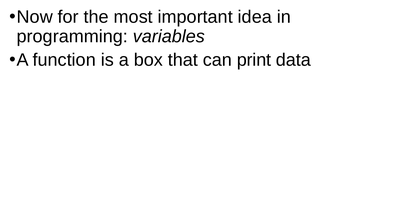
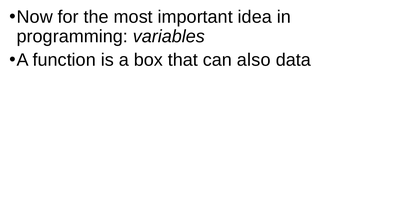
print: print -> also (254, 60)
